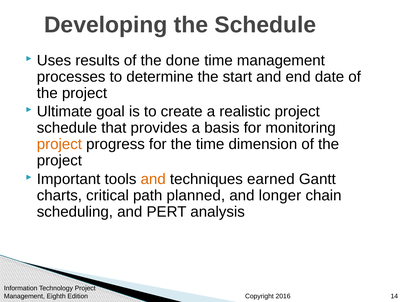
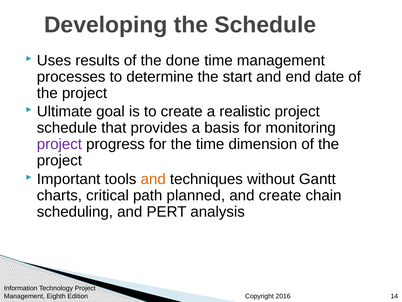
project colour: orange -> purple (59, 144)
earned: earned -> without (271, 179)
and longer: longer -> create (280, 195)
